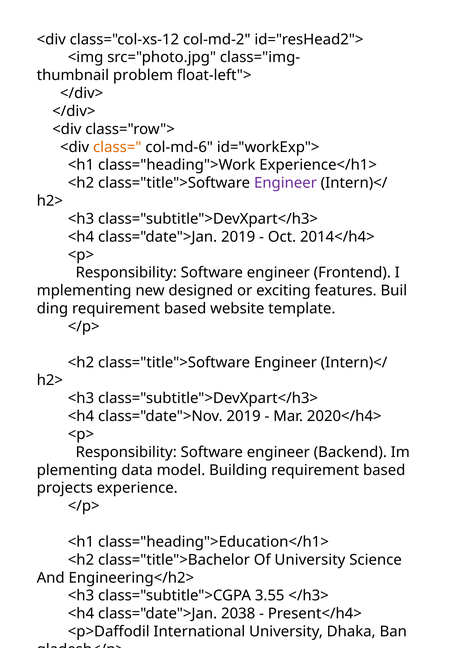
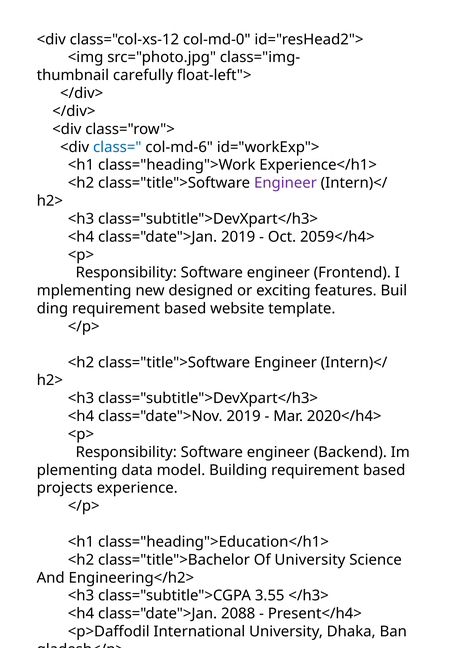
col-md-2: col-md-2 -> col-md-0 (217, 39)
problem: problem -> carefully (143, 75)
class= colour: orange -> blue (117, 147)
2014</h4>: 2014</h4> -> 2059</h4> (337, 237)
2038: 2038 -> 2088 (238, 614)
